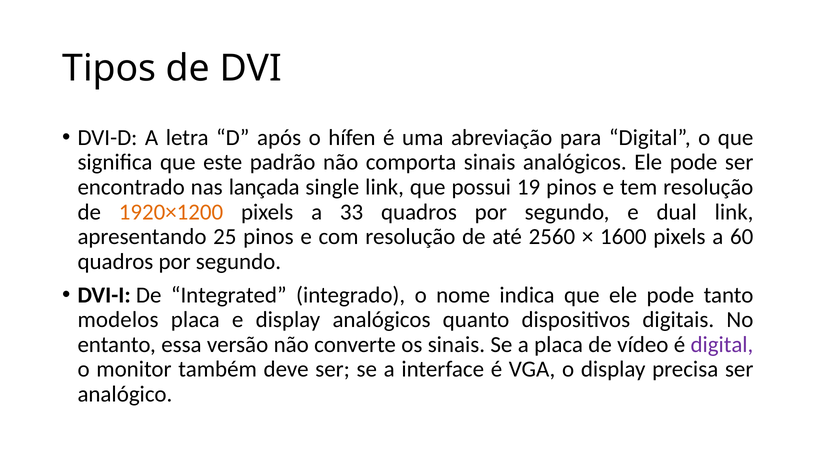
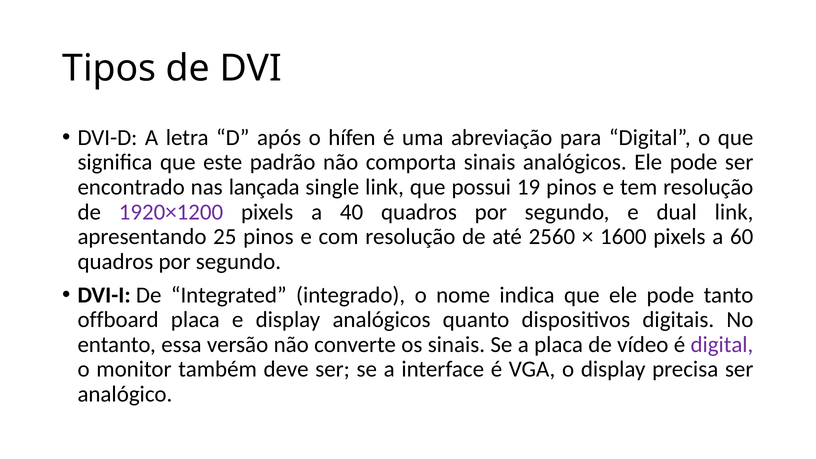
1920×1200 colour: orange -> purple (171, 212)
33: 33 -> 40 (352, 212)
modelos: modelos -> offboard (118, 320)
